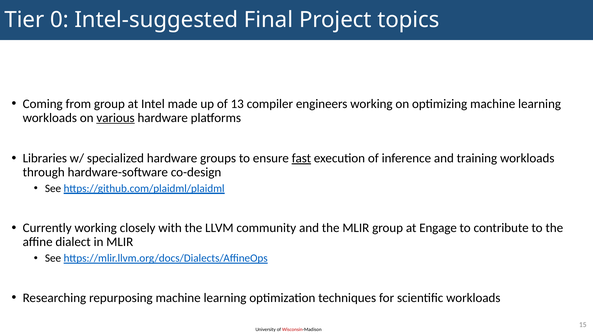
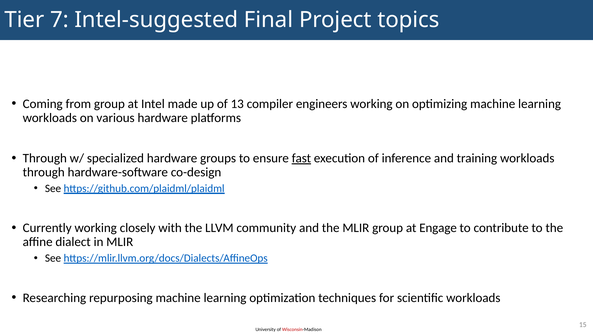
0: 0 -> 7 (59, 20)
various underline: present -> none (116, 118)
Libraries: Libraries -> Through (45, 158)
